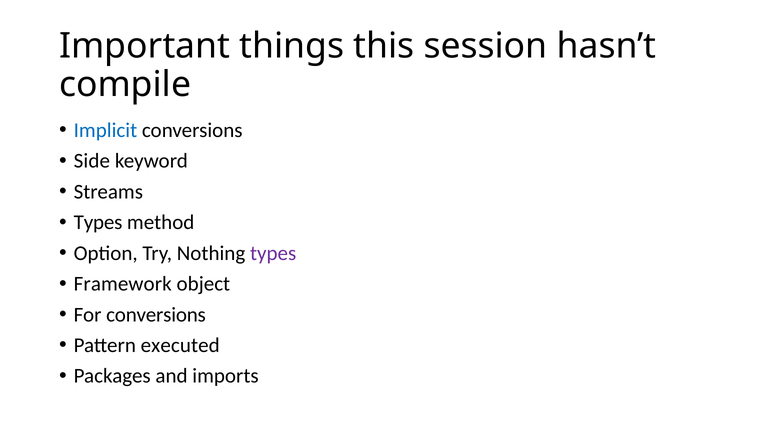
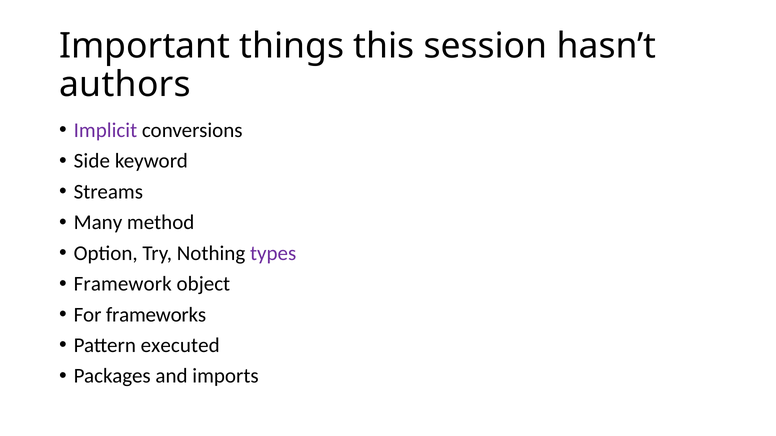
compile: compile -> authors (125, 84)
Implicit colour: blue -> purple (105, 130)
Types: Types -> Many (98, 223)
For conversions: conversions -> frameworks (156, 315)
